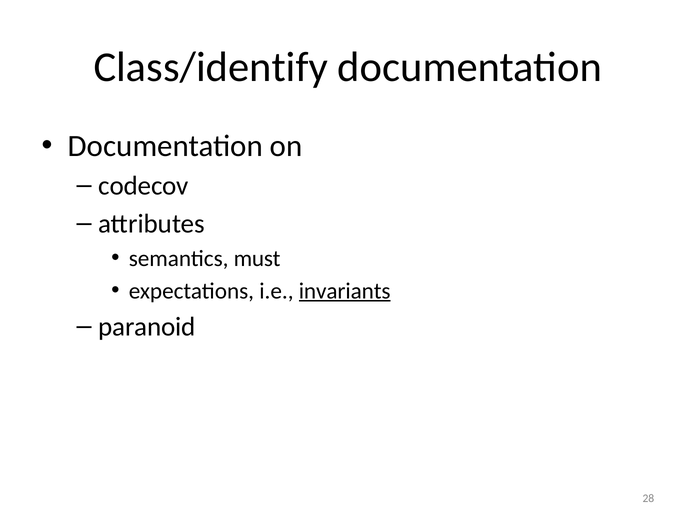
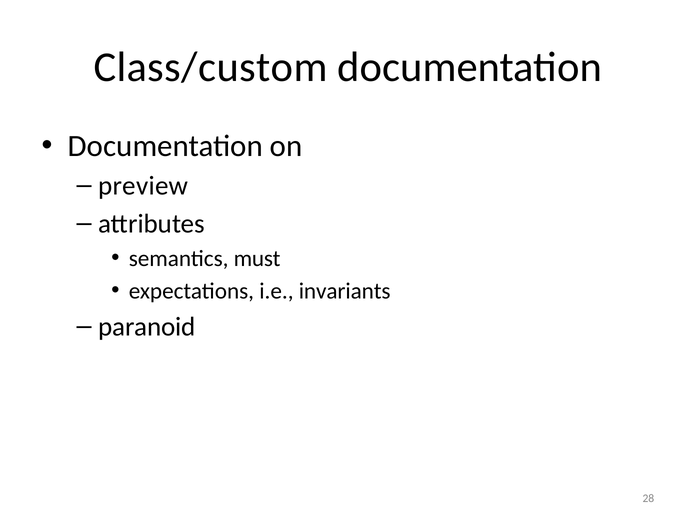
Class/identify: Class/identify -> Class/custom (211, 67)
codecov: codecov -> preview (143, 186)
invariants underline: present -> none (345, 291)
